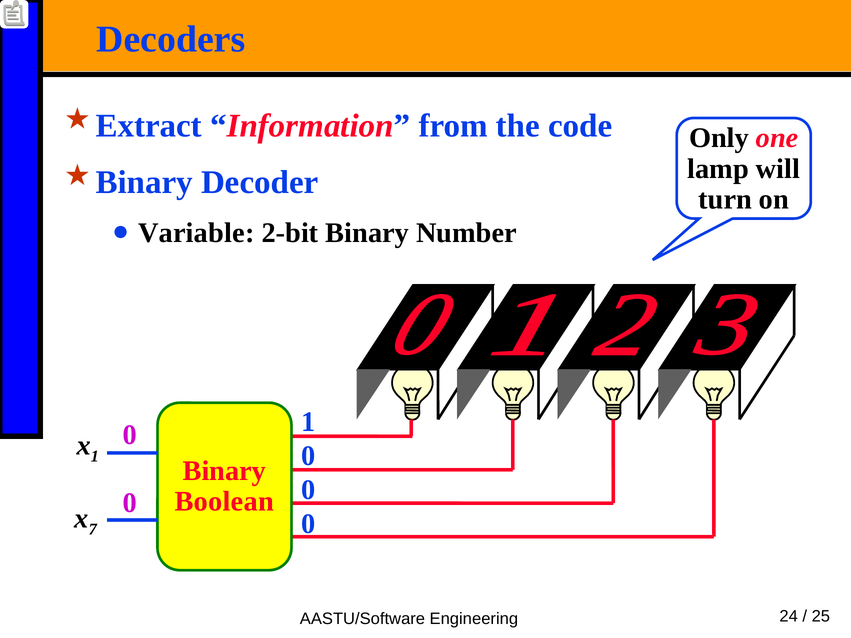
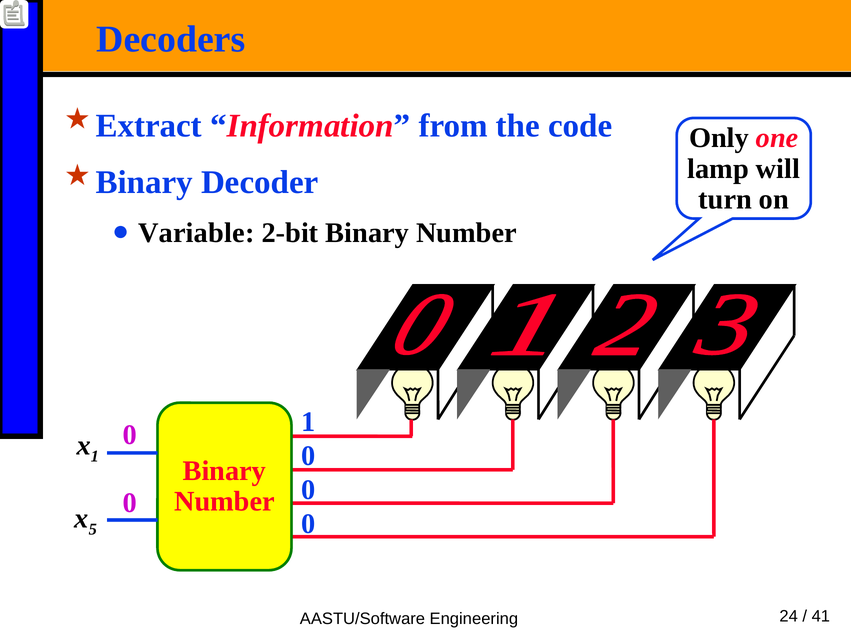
Boolean: Boolean -> Number (224, 502)
7: 7 -> 5 (93, 529)
25: 25 -> 41 (821, 617)
